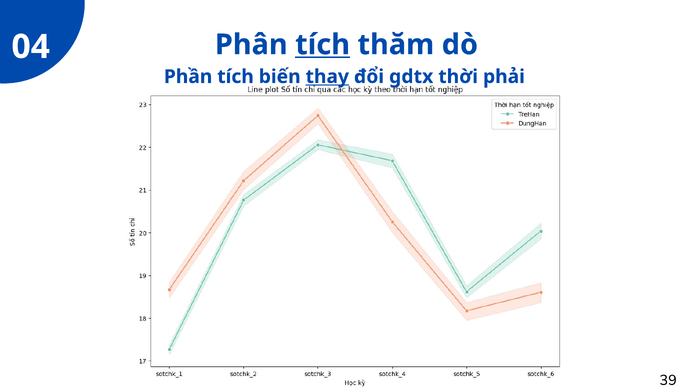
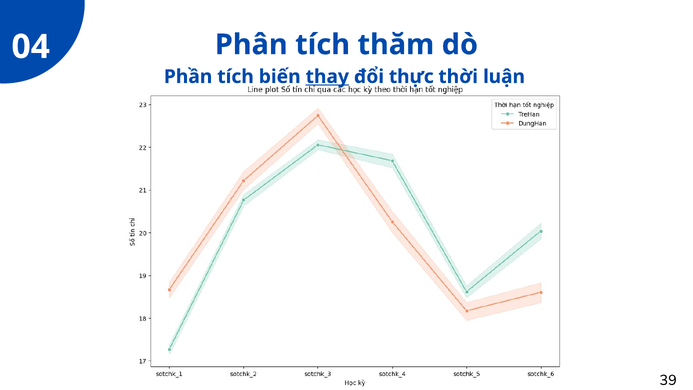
tích underline: present -> none (323, 45)
gdtx: gdtx -> thực (411, 77)
phải: phải -> luận (504, 77)
